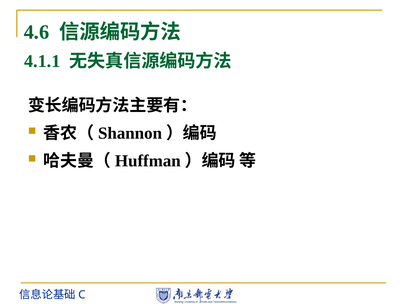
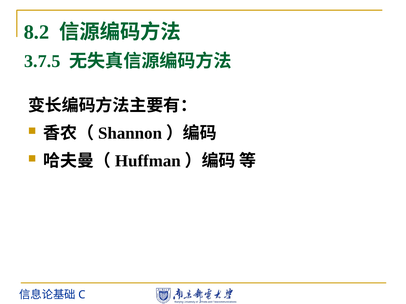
4.6: 4.6 -> 8.2 (36, 32)
4.1.1: 4.1.1 -> 3.7.5 (42, 61)
